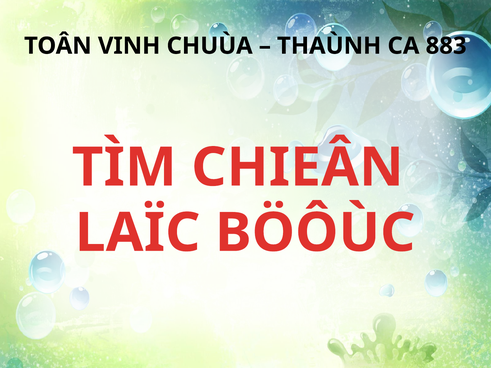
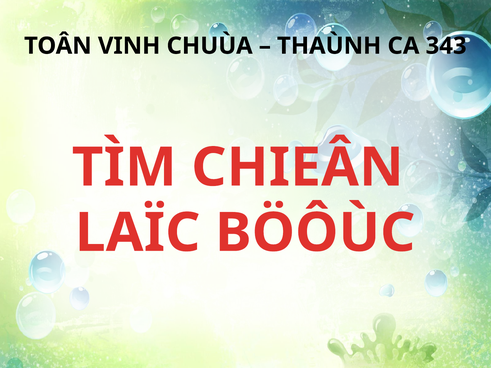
883: 883 -> 343 (446, 46)
